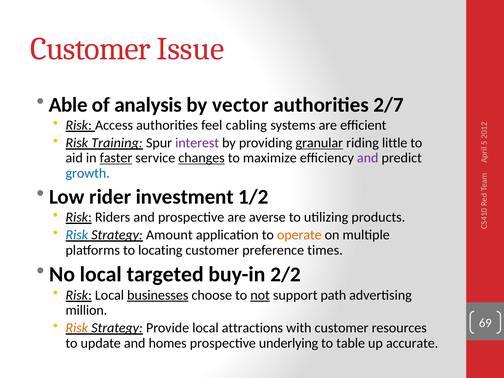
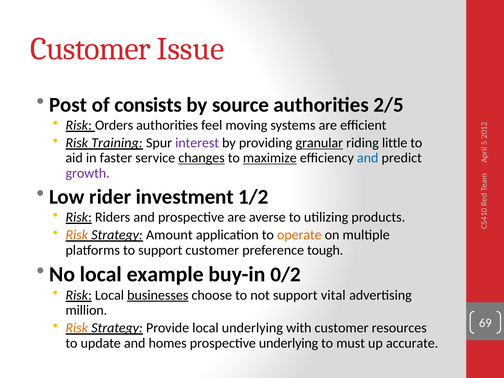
Able: Able -> Post (68, 105)
analysis: analysis -> consists (148, 105)
vector: vector -> source (241, 105)
2/7: 2/7 -> 2/5 (389, 105)
Access: Access -> Orders (114, 125)
cabling: cabling -> moving (246, 125)
faster underline: present -> none (116, 158)
maximize underline: none -> present (270, 158)
and colour: purple -> blue (368, 158)
growth colour: blue -> purple (88, 173)
Risk colour: blue -> orange (77, 235)
to locating: locating -> support (160, 250)
times: times -> tough (325, 250)
targeted: targeted -> example (165, 274)
2/2: 2/2 -> 0/2 (286, 275)
not underline: present -> none (260, 295)
path: path -> vital (333, 295)
local attractions: attractions -> underlying (252, 328)
table: table -> must (351, 343)
